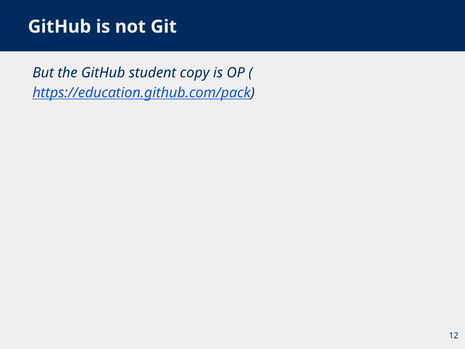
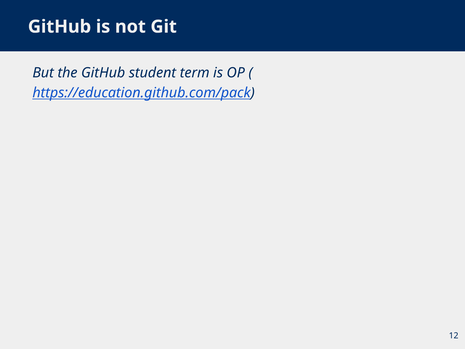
copy: copy -> term (195, 73)
